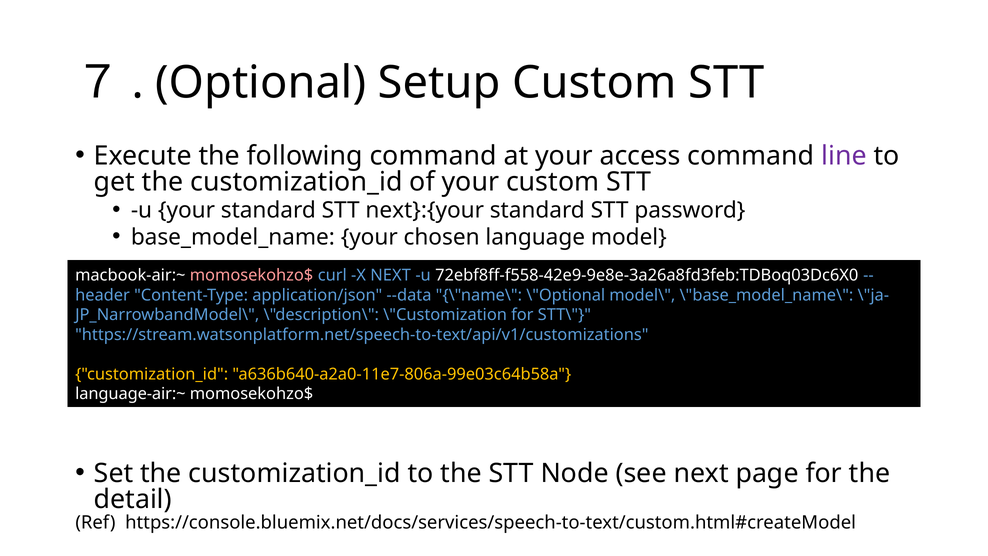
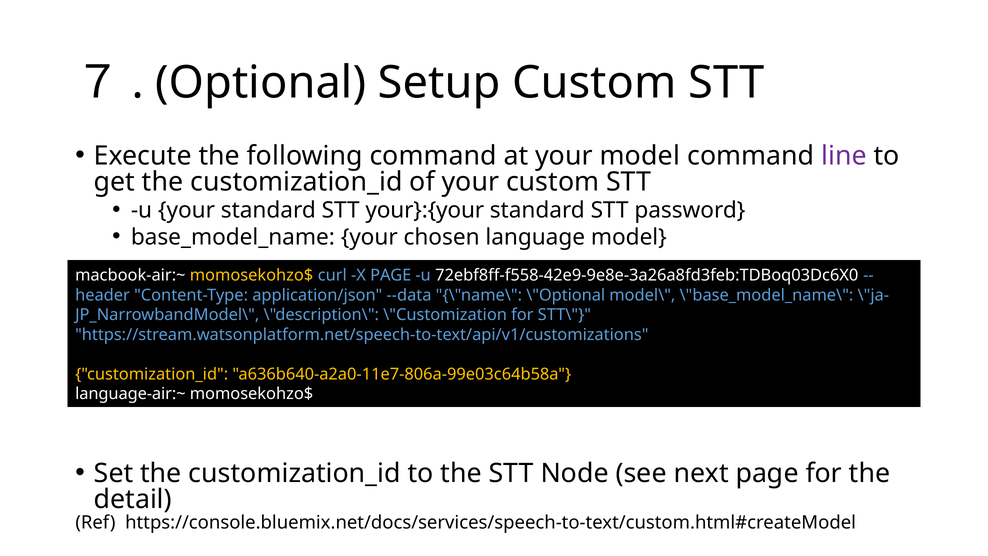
your access: access -> model (640, 156)
next}:{your: next}:{your -> your}:{your (425, 210)
momosekohzo$ colour: pink -> yellow (252, 275)
X NEXT: NEXT -> PAGE (391, 275)
